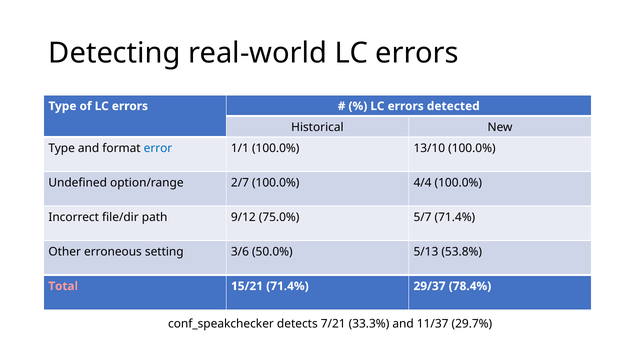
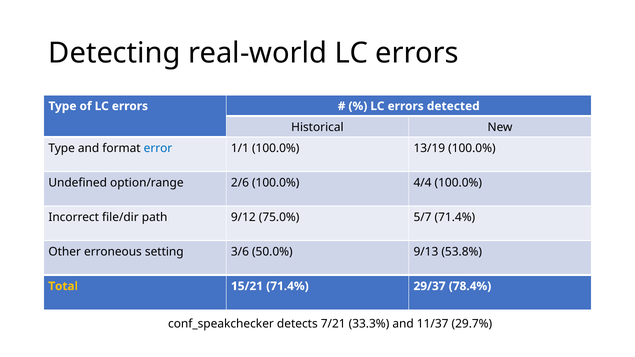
13/10: 13/10 -> 13/19 (429, 148)
2/7: 2/7 -> 2/6 (240, 183)
5/13: 5/13 -> 9/13 (426, 252)
Total colour: pink -> yellow (63, 286)
